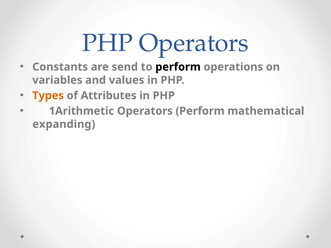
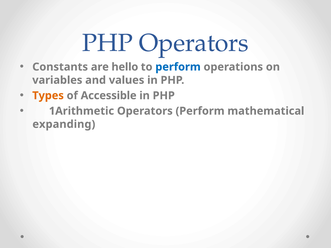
send: send -> hello (125, 67)
perform colour: black -> blue (178, 67)
Attributes: Attributes -> Accessible (109, 96)
